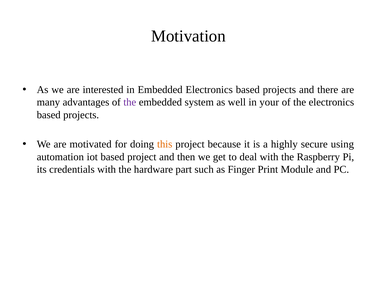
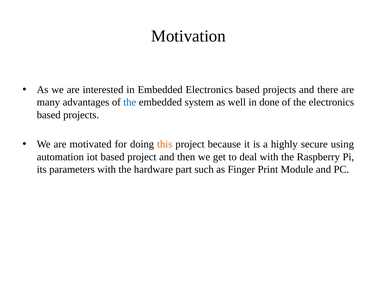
the colour: purple -> blue (130, 102)
your: your -> done (269, 102)
credentials: credentials -> parameters (72, 169)
